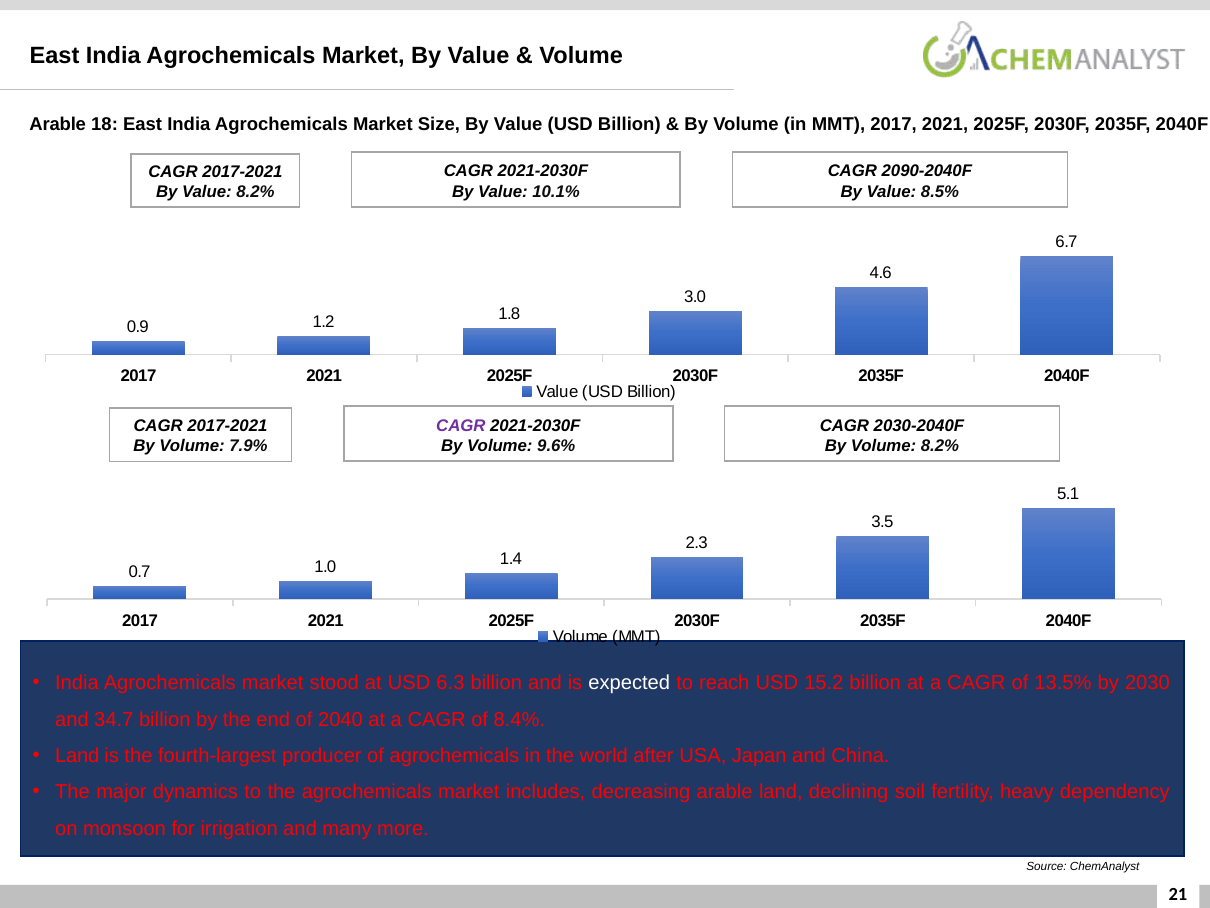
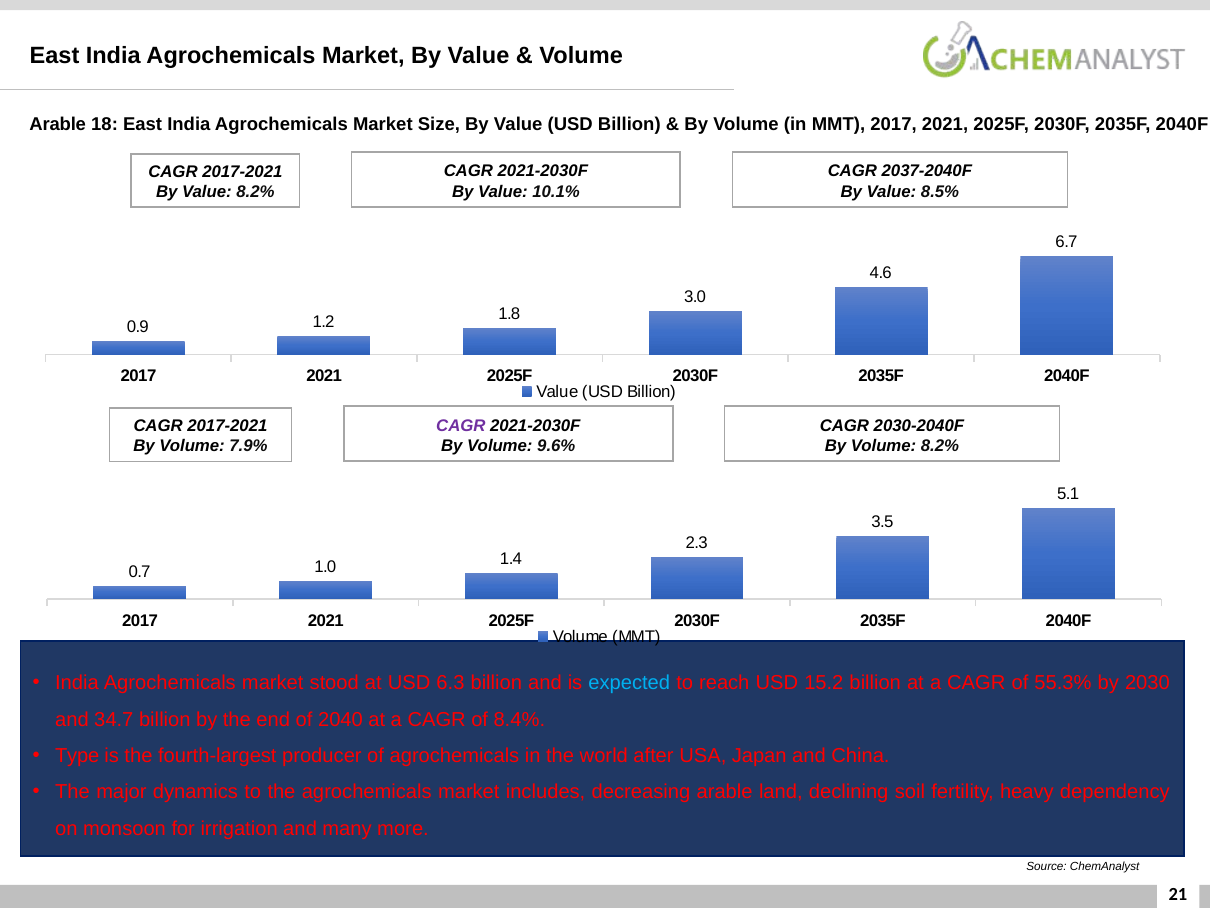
2090-2040F: 2090-2040F -> 2037-2040F (927, 171)
expected colour: white -> light blue (629, 683)
13.5%: 13.5% -> 55.3% (1063, 683)
Land: Land -> Type (77, 756)
